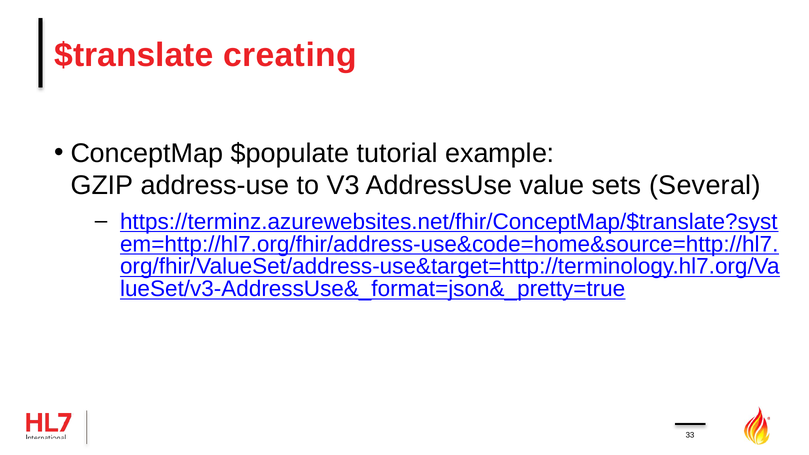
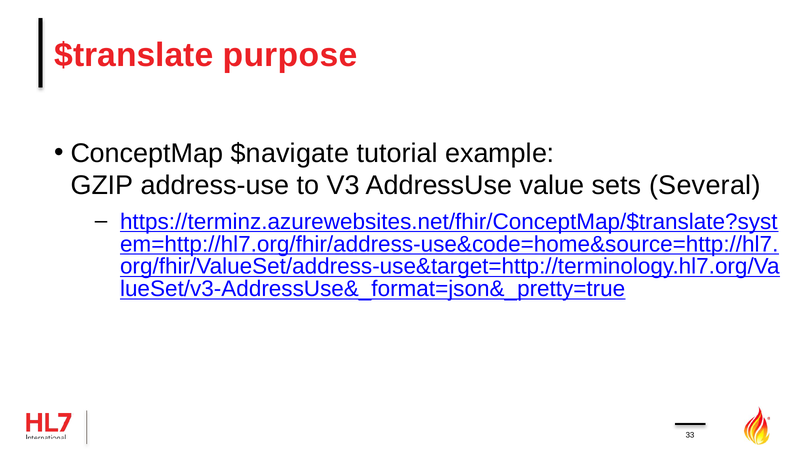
creating: creating -> purpose (290, 55)
$populate: $populate -> $navigate (290, 153)
